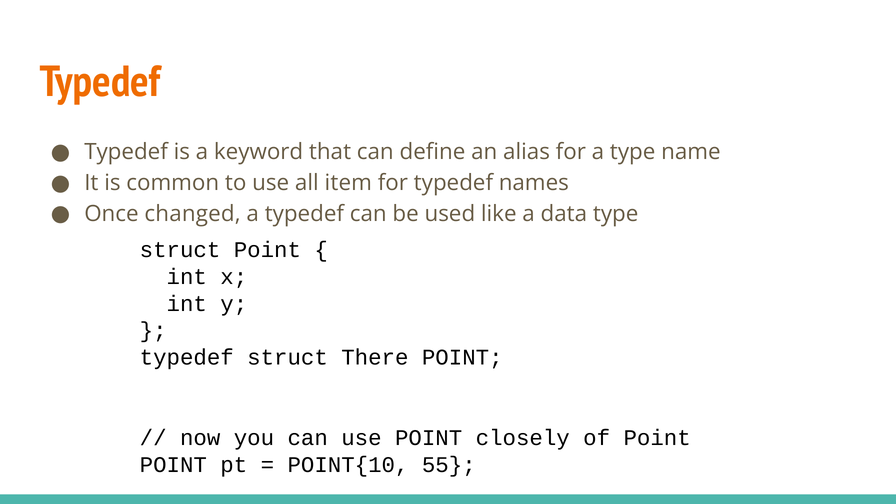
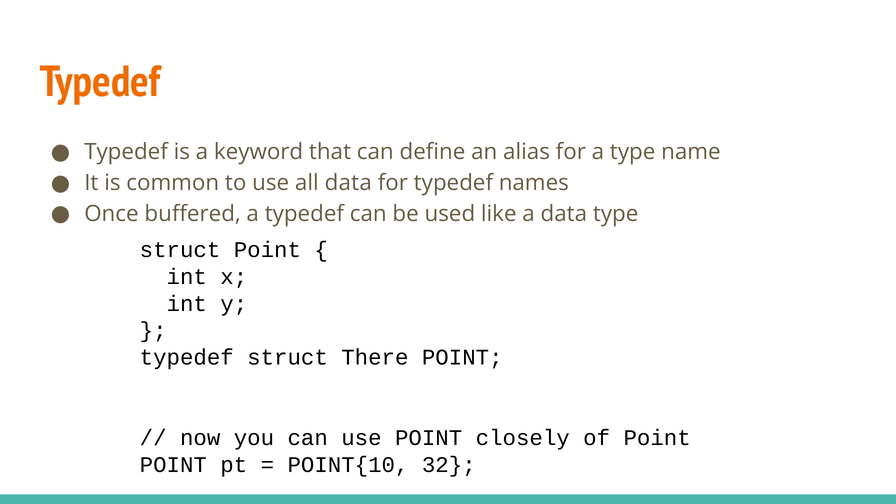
all item: item -> data (348, 183)
changed: changed -> buffered (193, 214)
55: 55 -> 32 (449, 465)
